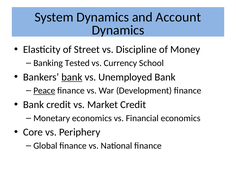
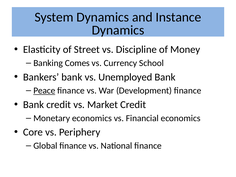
Account: Account -> Instance (178, 17)
Tested: Tested -> Comes (77, 63)
bank underline: present -> none (72, 77)
